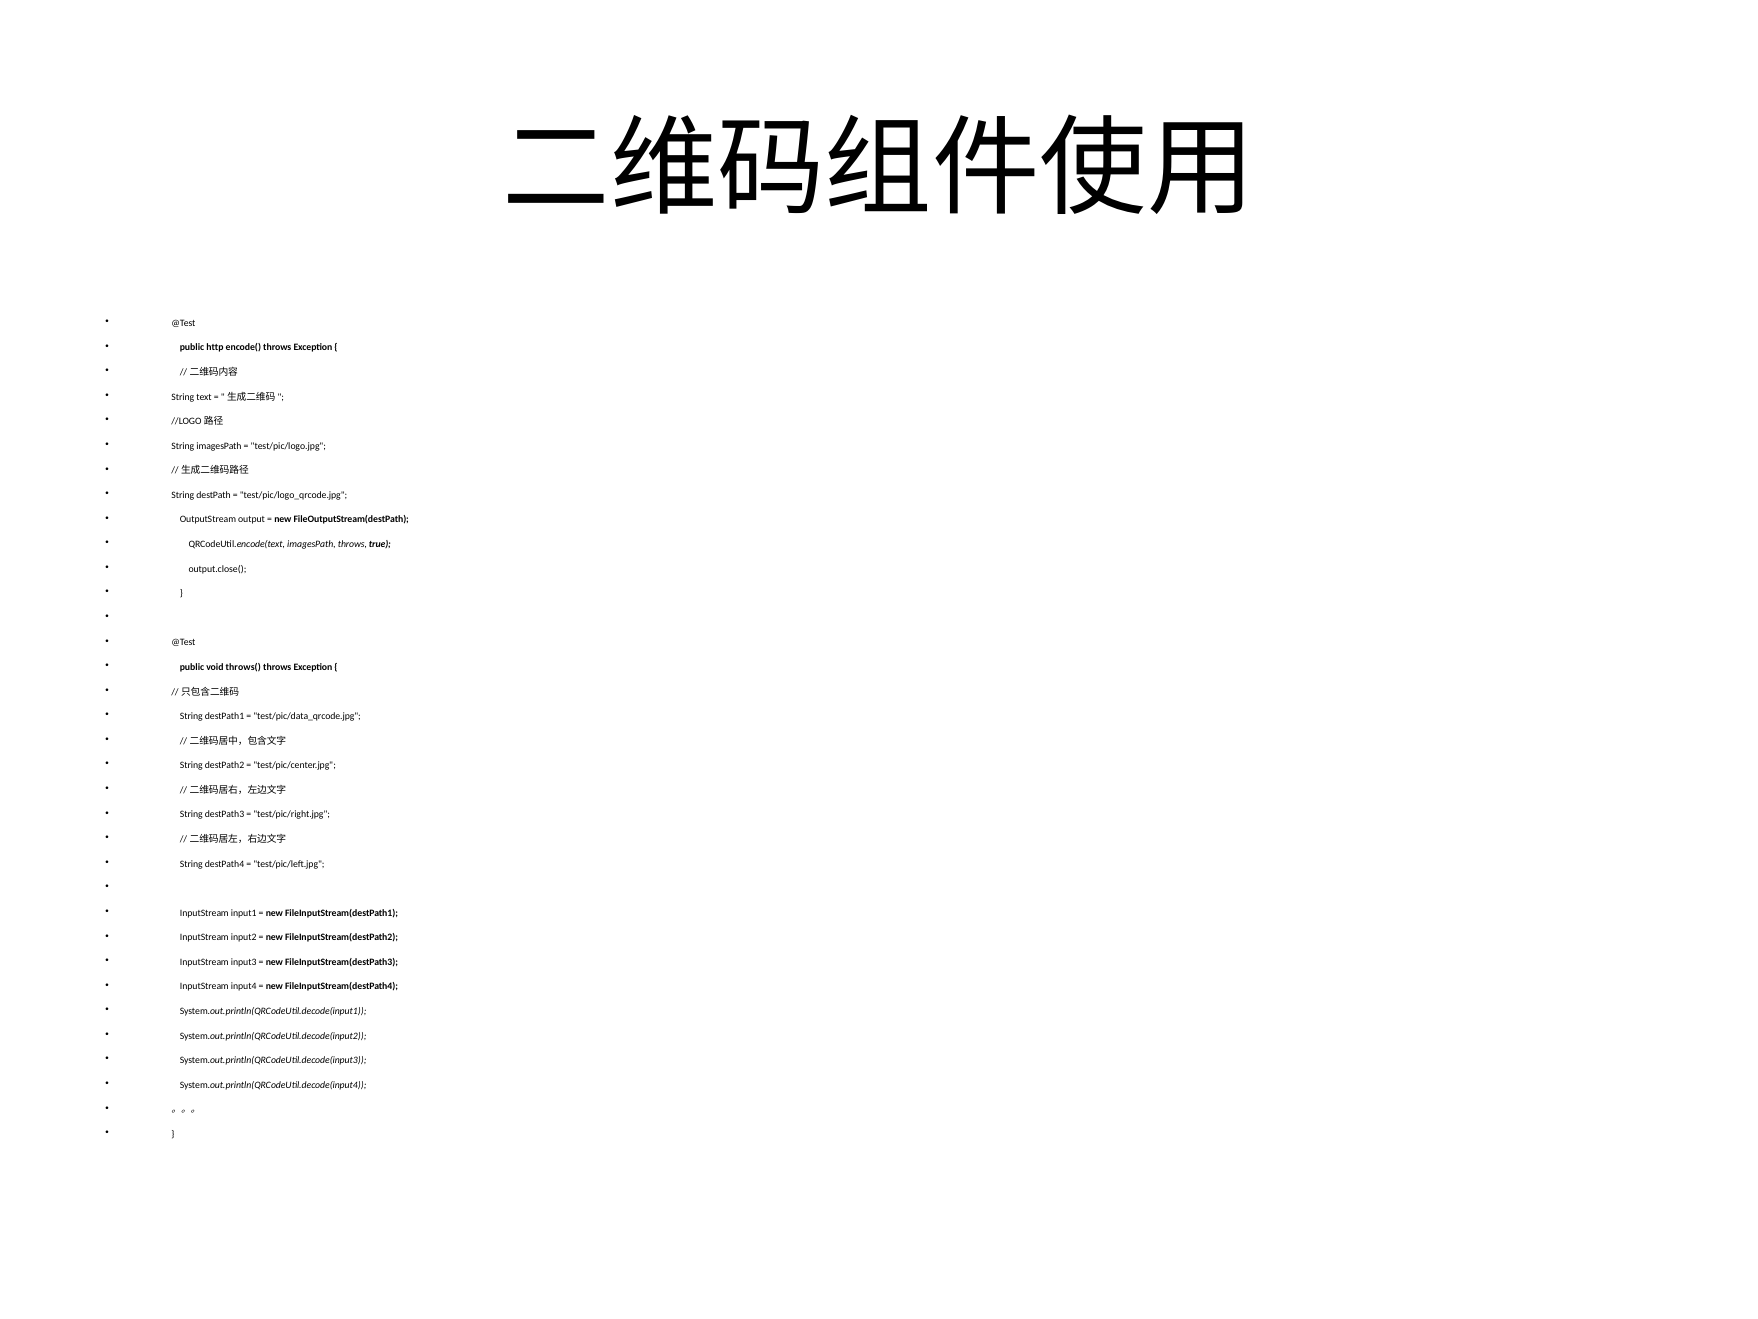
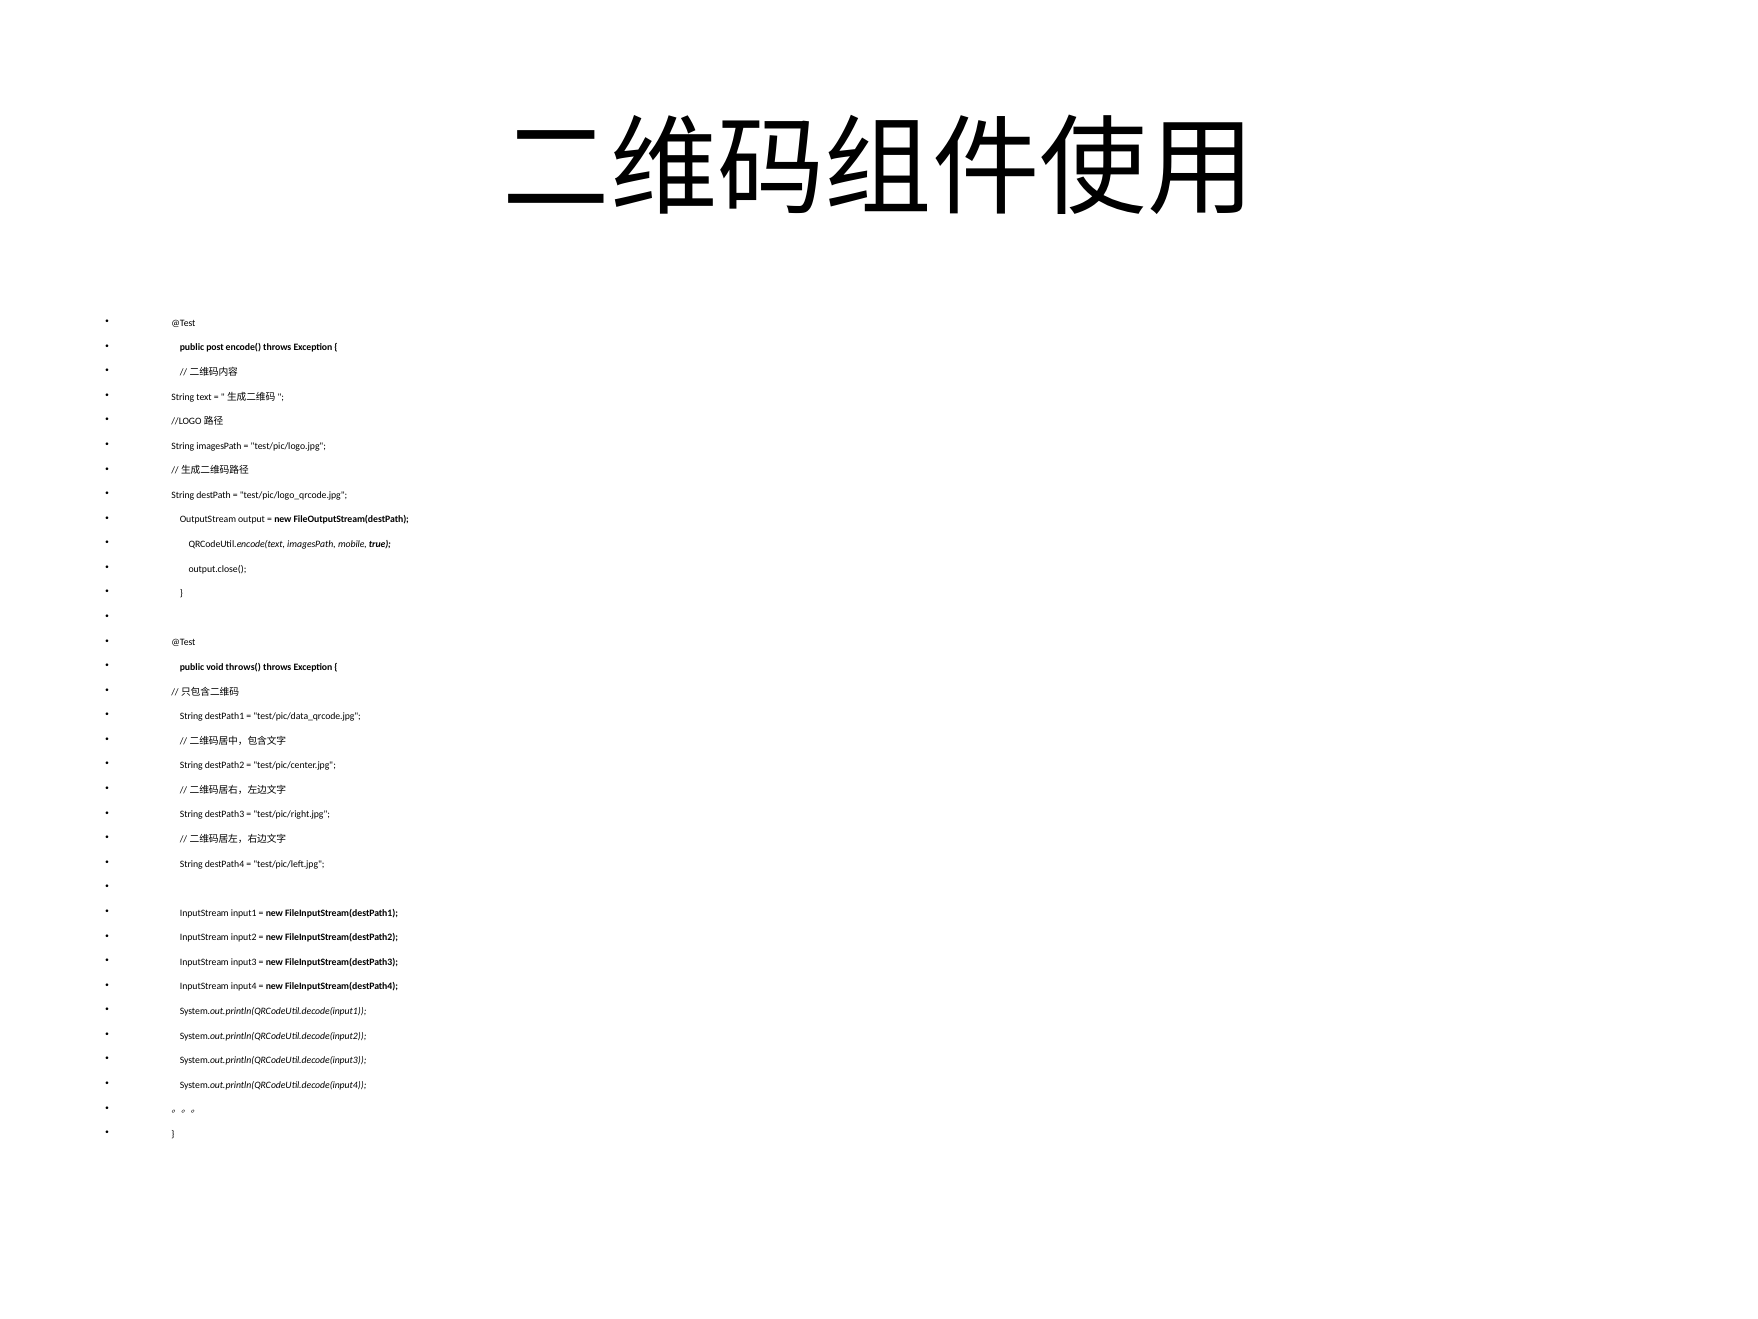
http: http -> post (215, 348)
imagesPath throws: throws -> mobile (352, 544)
